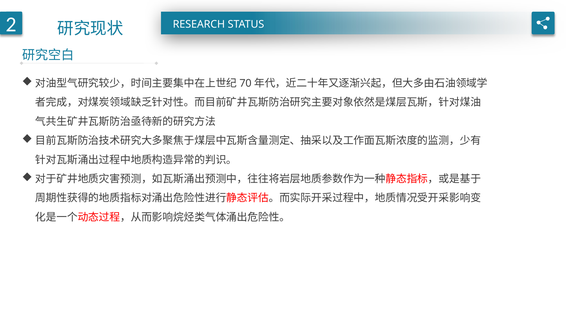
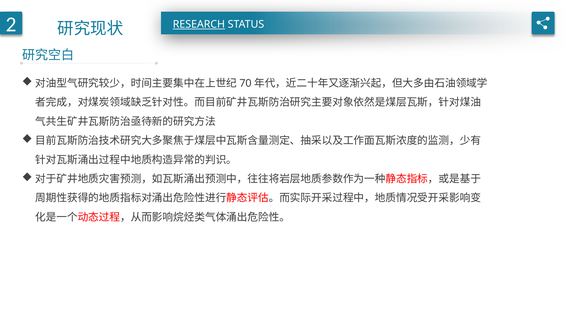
RESEARCH underline: none -> present (199, 24)
